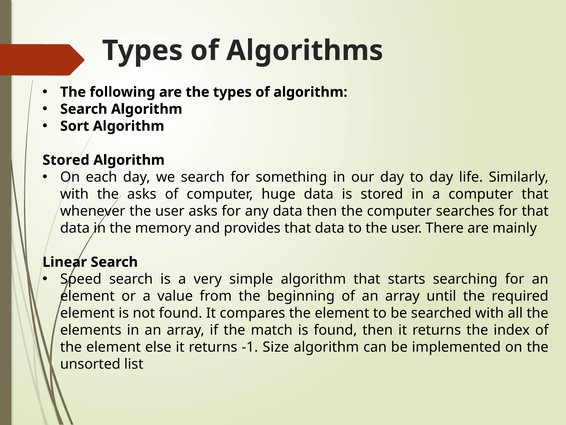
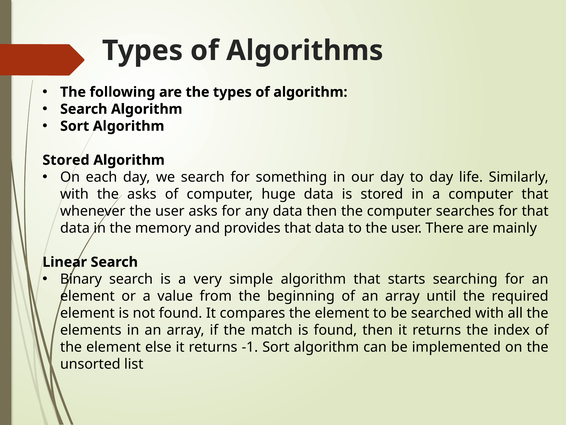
Speed: Speed -> Binary (81, 279)
-1 Size: Size -> Sort (276, 347)
